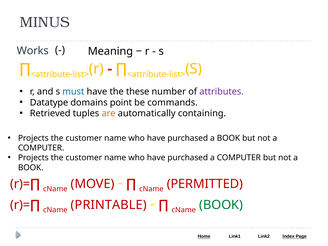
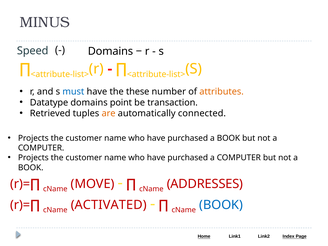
Works: Works -> Speed (33, 51)
Meaning: Meaning -> Domains (110, 51)
attributes colour: purple -> orange (222, 92)
commands: commands -> transaction (173, 102)
containing: containing -> connected (202, 113)
PERMITTED: PERMITTED -> ADDRESSES (205, 184)
PRINTABLE: PRINTABLE -> ACTIVATED (109, 205)
BOOK colour: green -> blue (221, 205)
